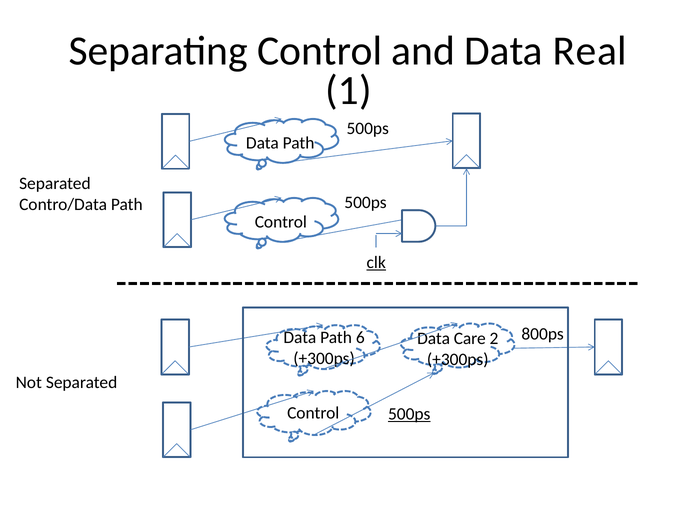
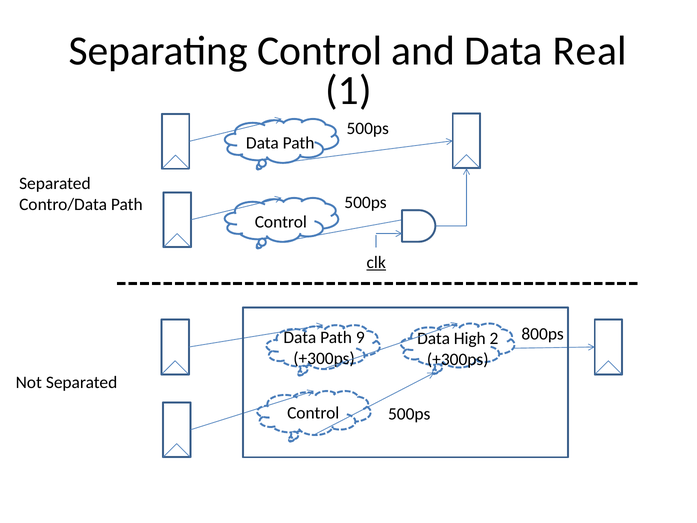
6: 6 -> 9 (360, 337)
Care: Care -> High (470, 338)
500ps underline: present -> none (409, 414)
